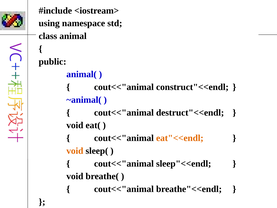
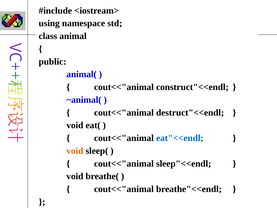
eat"<<endl colour: orange -> blue (180, 138)
